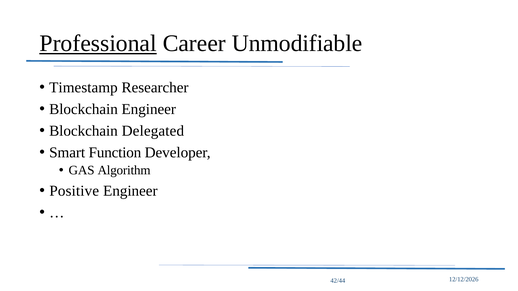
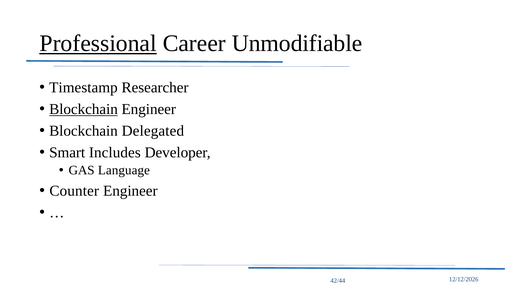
Blockchain underline: none -> present (84, 109)
Function: Function -> Includes (115, 153)
Algorithm: Algorithm -> Language (124, 171)
Positive: Positive -> Counter (74, 191)
